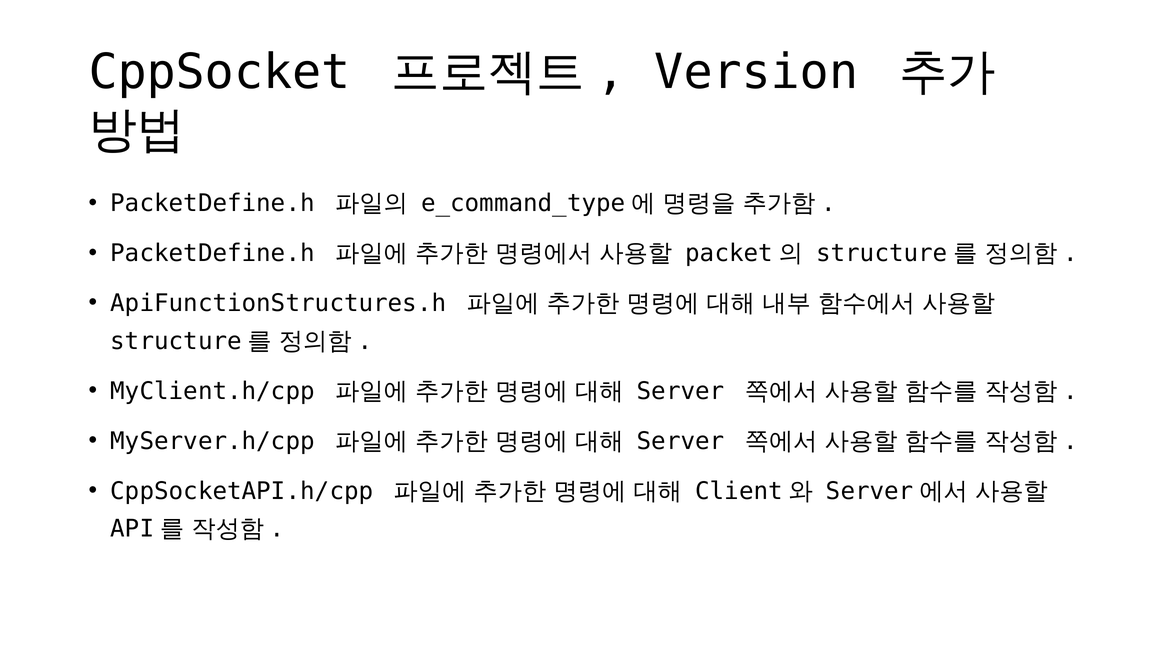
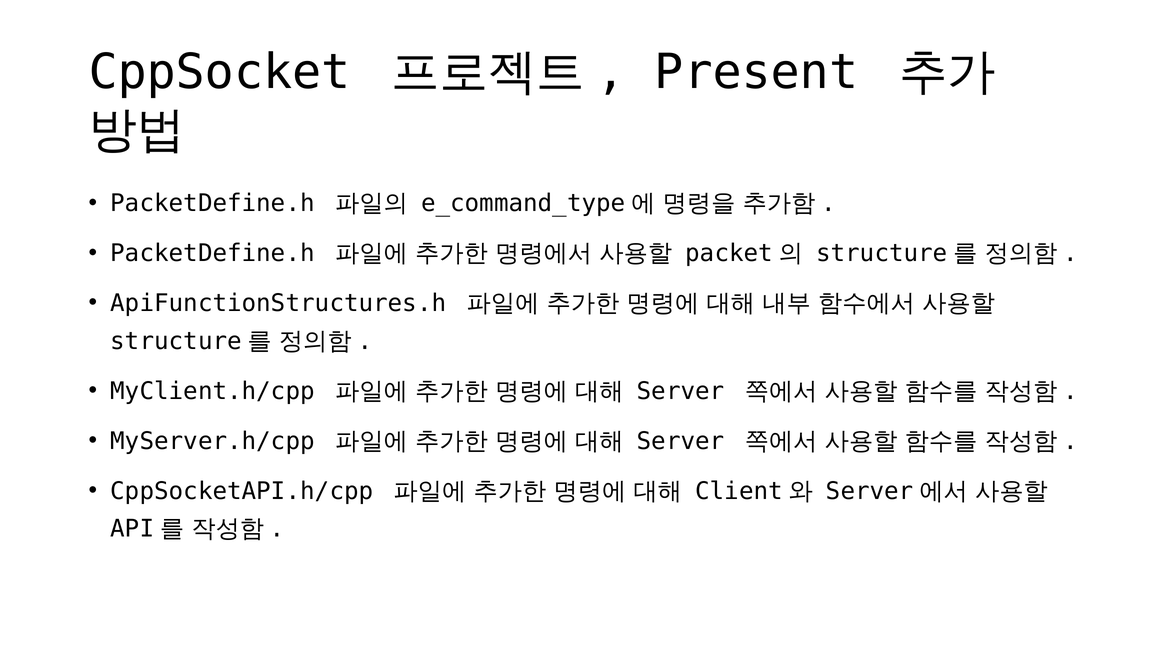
Version: Version -> Present (756, 72)
